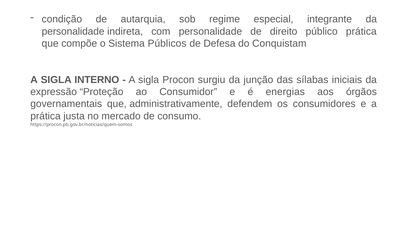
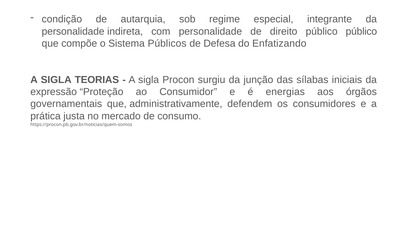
público prática: prática -> público (361, 31)
Conquistam: Conquistam -> Enfatizando (279, 43)
INTERNO: INTERNO -> TEORIAS (97, 80)
